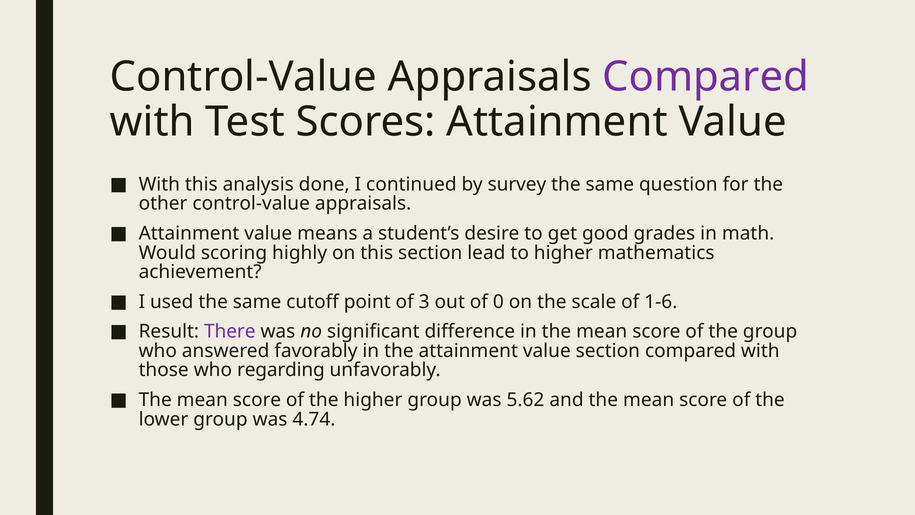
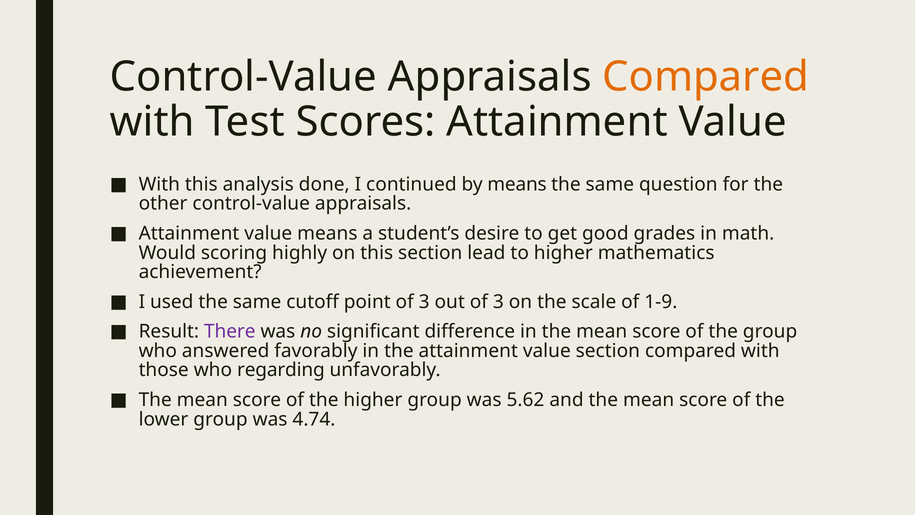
Compared colour: purple -> orange (706, 77)
by survey: survey -> means (517, 184)
out of 0: 0 -> 3 (498, 302)
1-6: 1-6 -> 1-9 (661, 302)
